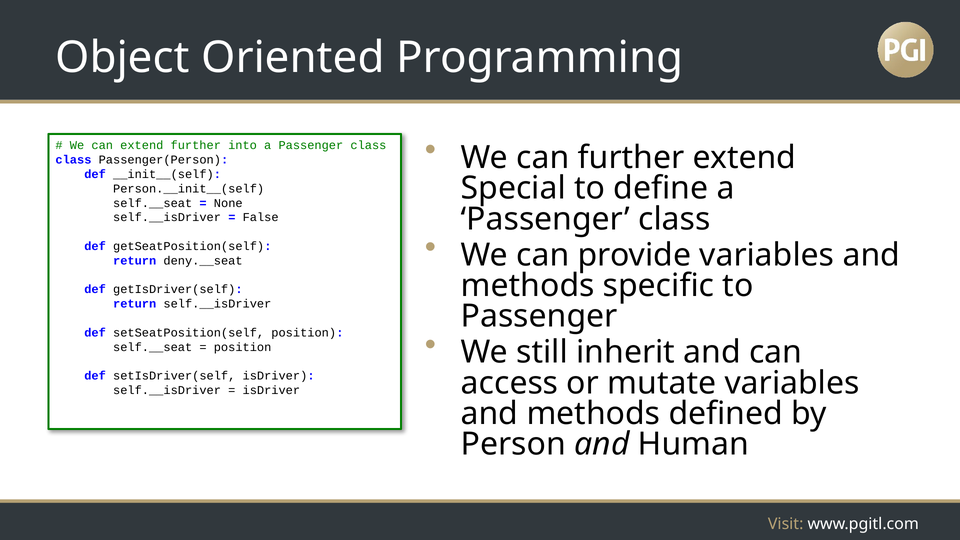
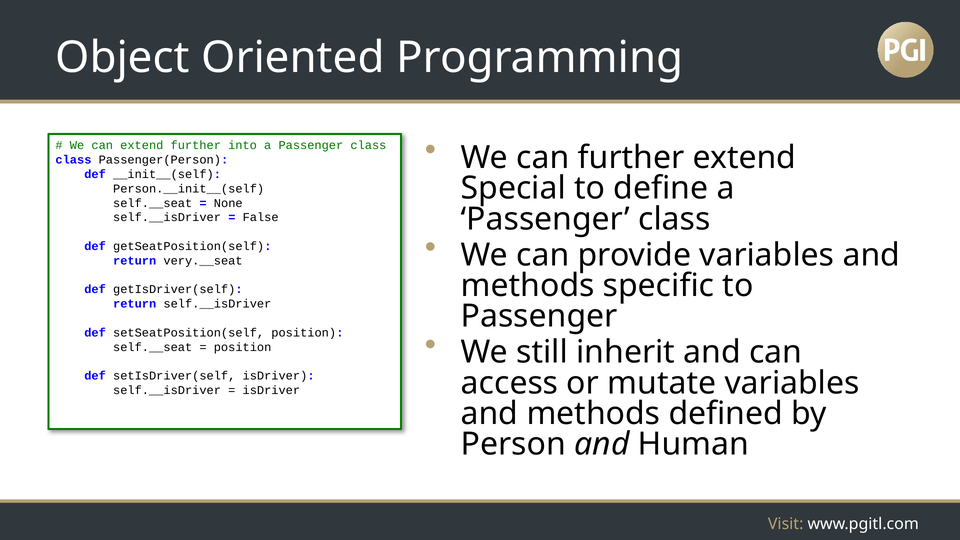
deny.__seat: deny.__seat -> very.__seat (203, 261)
